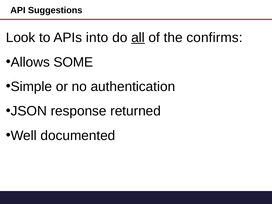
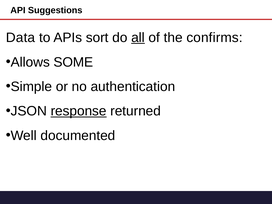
Look: Look -> Data (21, 38)
into: into -> sort (97, 38)
response underline: none -> present (79, 111)
